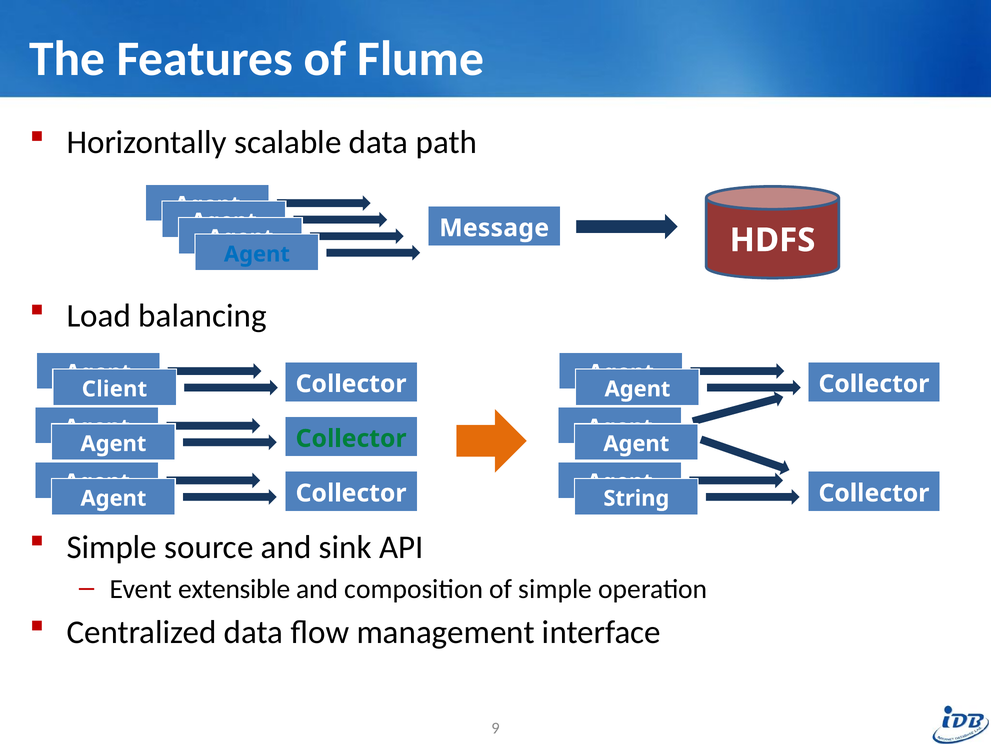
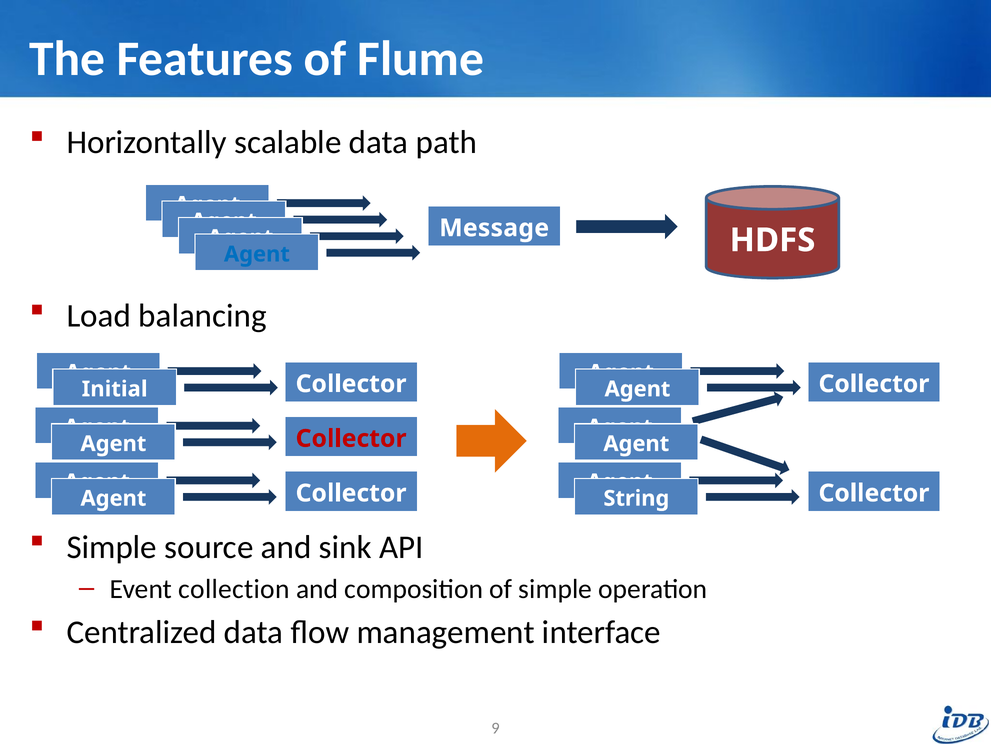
Client: Client -> Initial (115, 389)
Collector colour: green -> red (351, 438)
extensible: extensible -> collection (234, 588)
